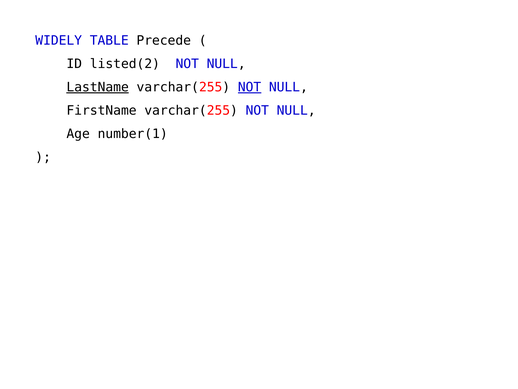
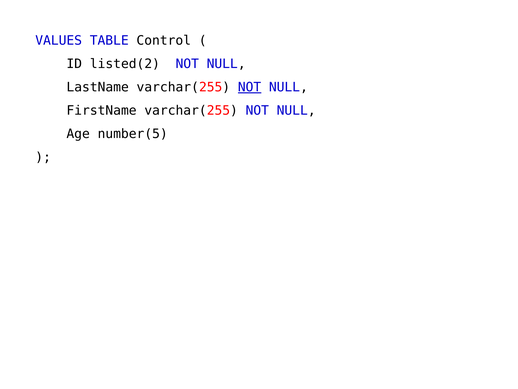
WIDELY: WIDELY -> VALUES (59, 41)
Precede: Precede -> Control (164, 41)
LastName underline: present -> none (98, 87)
number(1: number(1 -> number(5 (133, 134)
